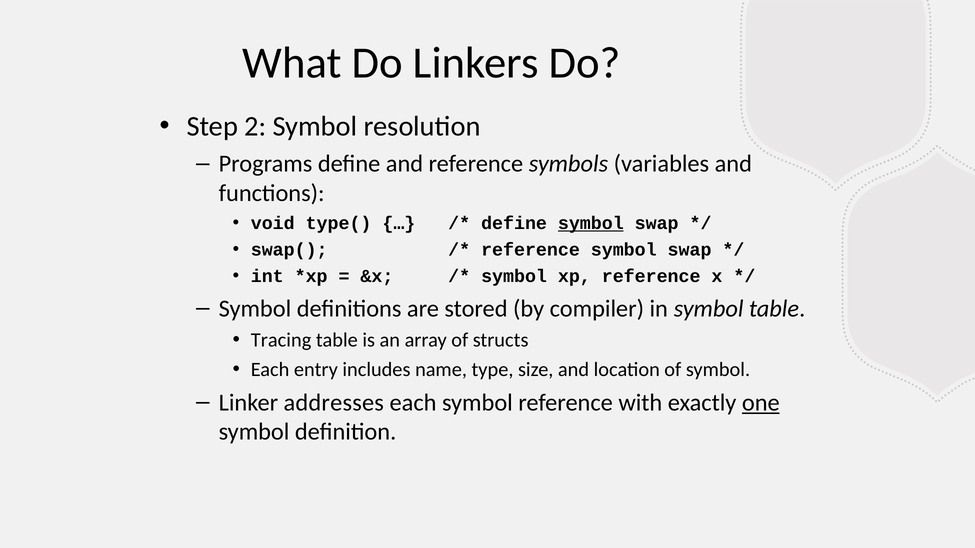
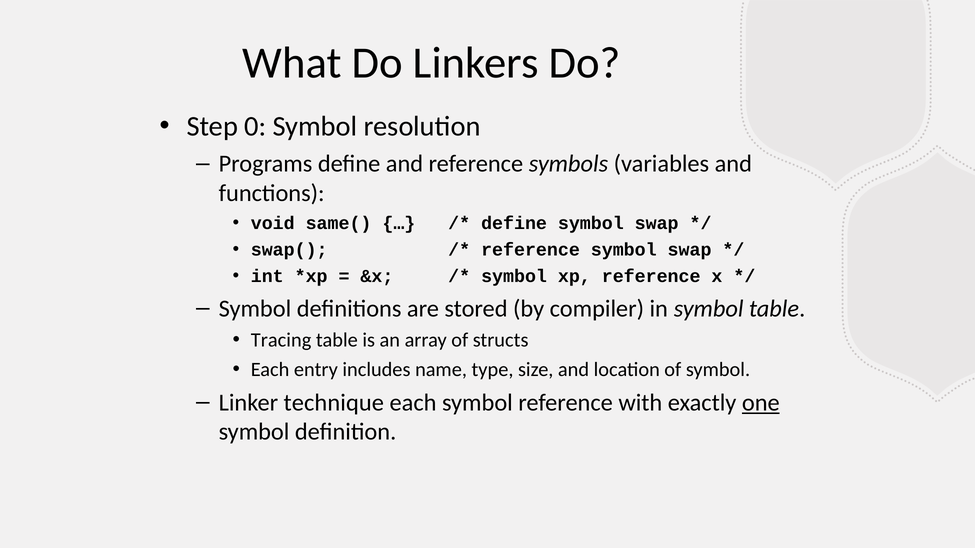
2: 2 -> 0 (255, 126)
type(: type( -> same( (339, 223)
symbol underline: present -> none (591, 223)
addresses: addresses -> technique (334, 403)
